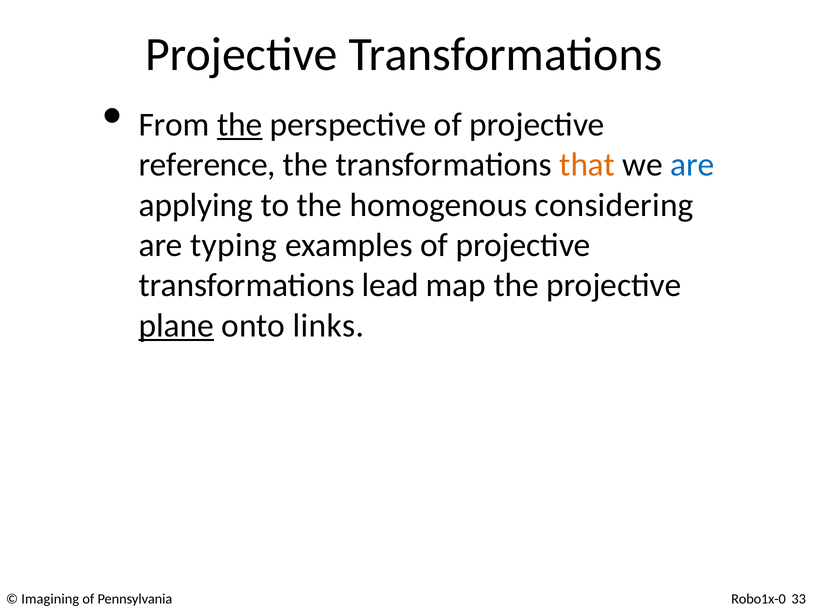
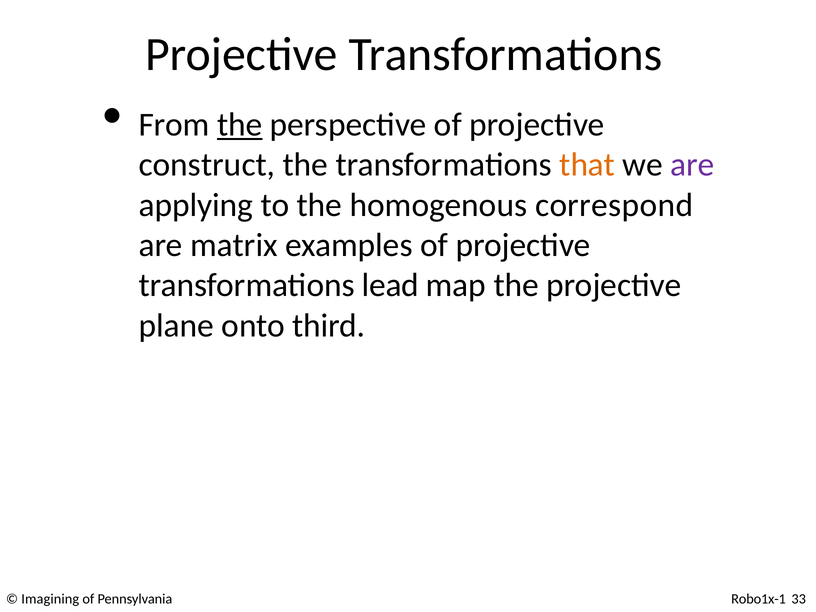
reference: reference -> construct (207, 165)
are colour: blue -> purple (692, 165)
considering: considering -> correspond (614, 205)
typing: typing -> matrix (234, 245)
plane underline: present -> none (176, 326)
links: links -> third (329, 326)
Robo1x-0: Robo1x-0 -> Robo1x-1 (759, 599)
